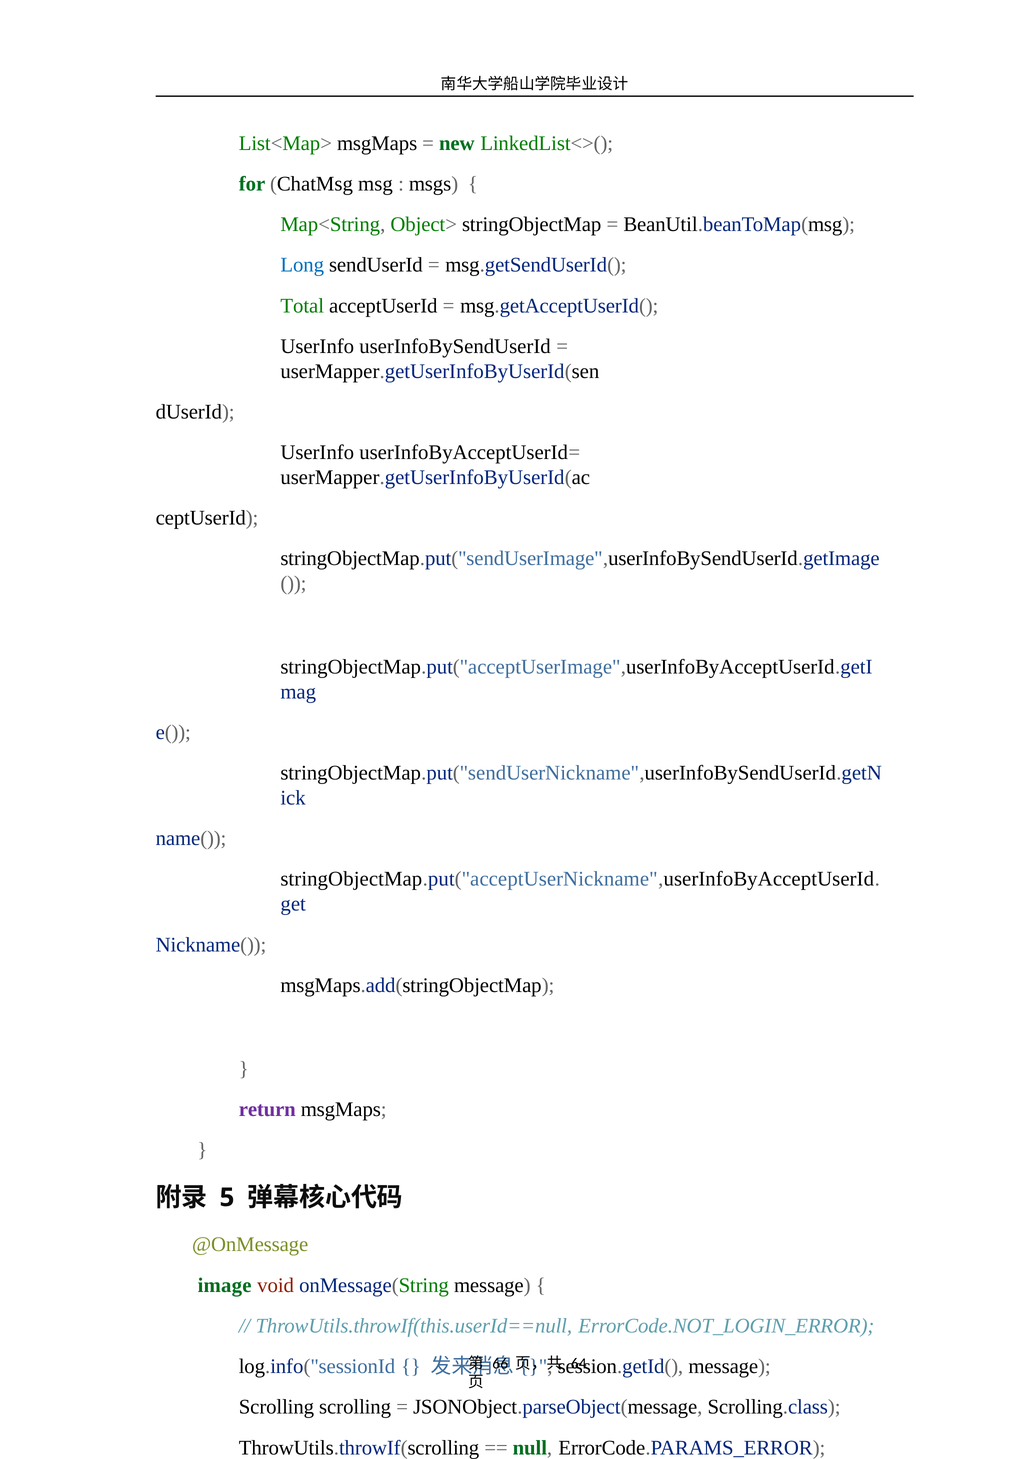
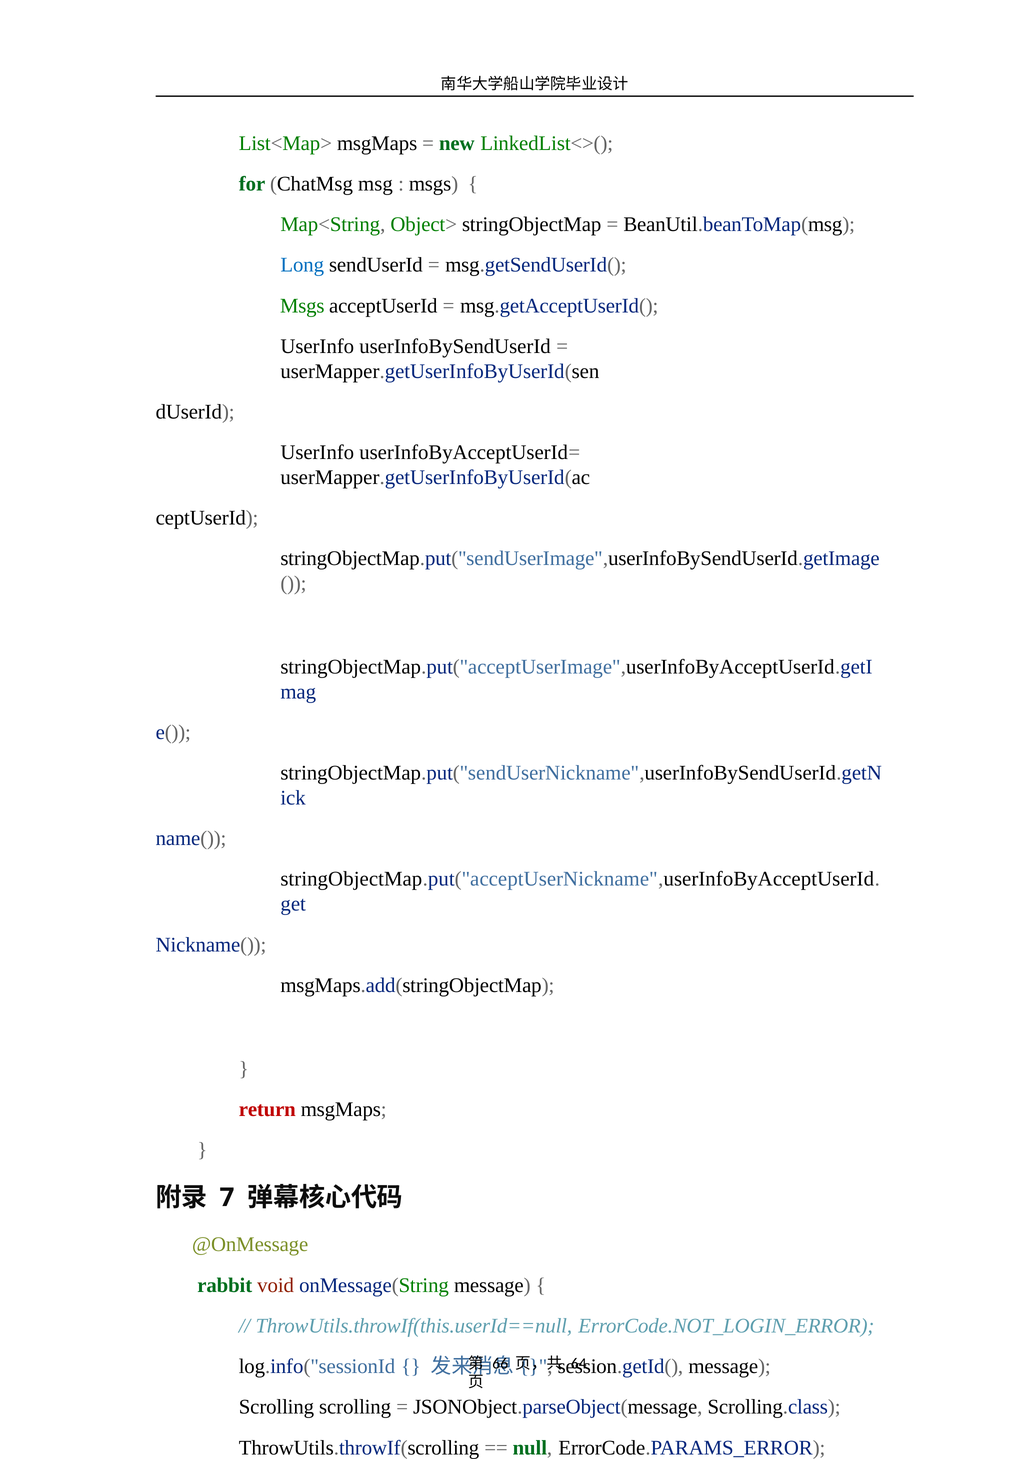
Total: Total -> Msgs (302, 306)
return colour: purple -> red (267, 1109)
5: 5 -> 7 (227, 1198)
image: image -> rabbit (225, 1285)
